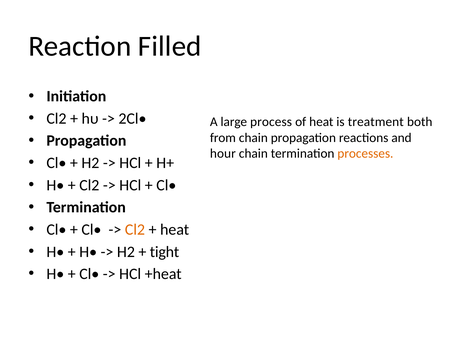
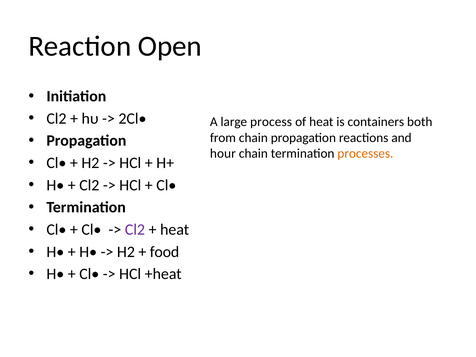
Filled: Filled -> Open (170, 46)
treatment: treatment -> containers (376, 122)
Cl2 colour: orange -> purple (135, 230)
tight: tight -> food (165, 252)
